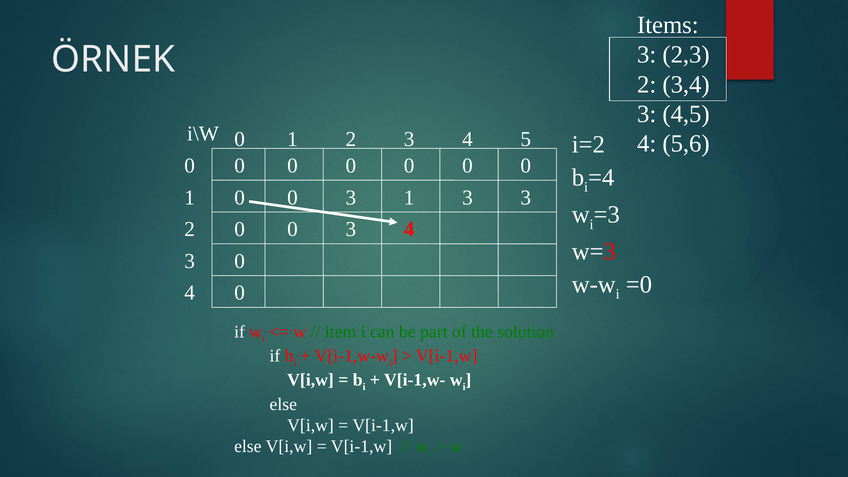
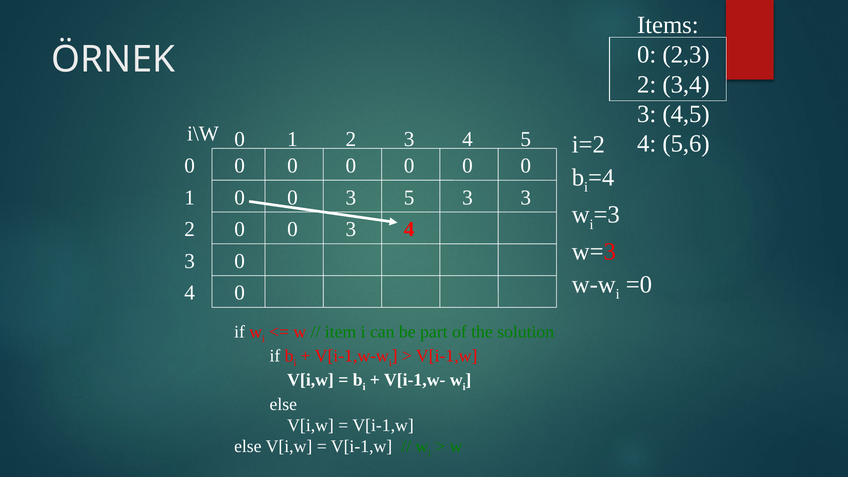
3: 3 -> 0 (647, 55)
1: 1 -> 5 (409, 198)
